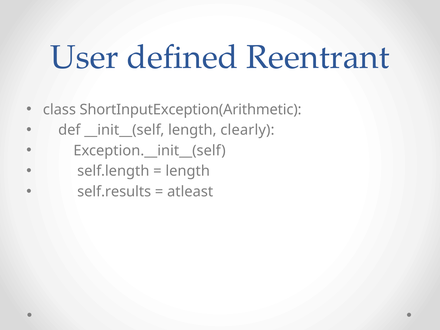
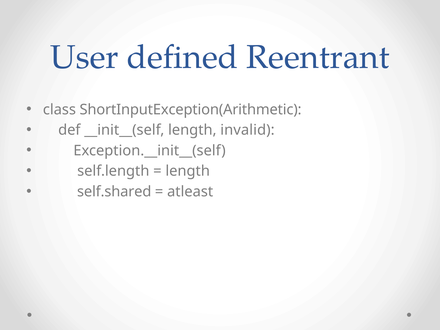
clearly: clearly -> invalid (247, 130)
self.results: self.results -> self.shared (114, 192)
